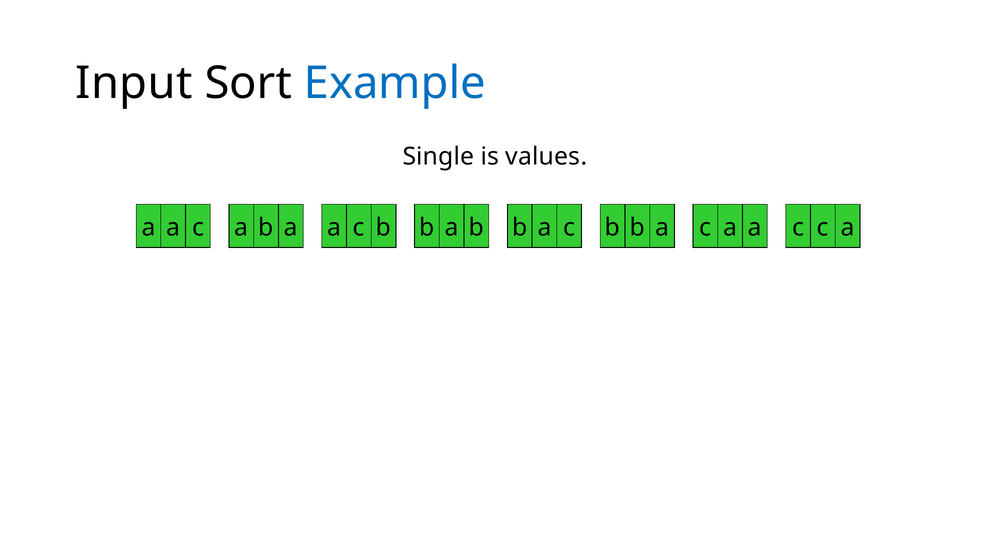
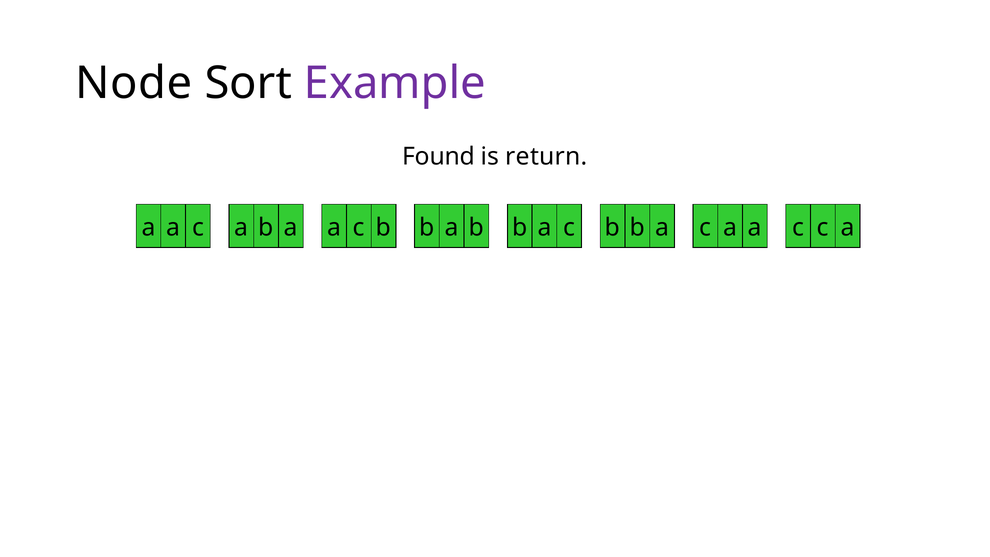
Input: Input -> Node (134, 83)
Example colour: blue -> purple (395, 83)
Single: Single -> Found (439, 156)
values: values -> return (546, 156)
